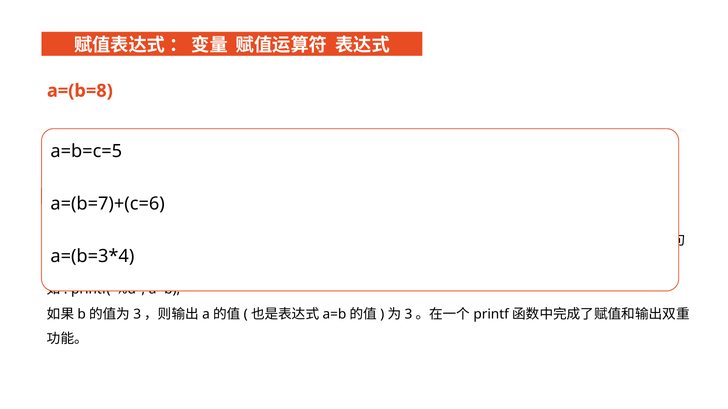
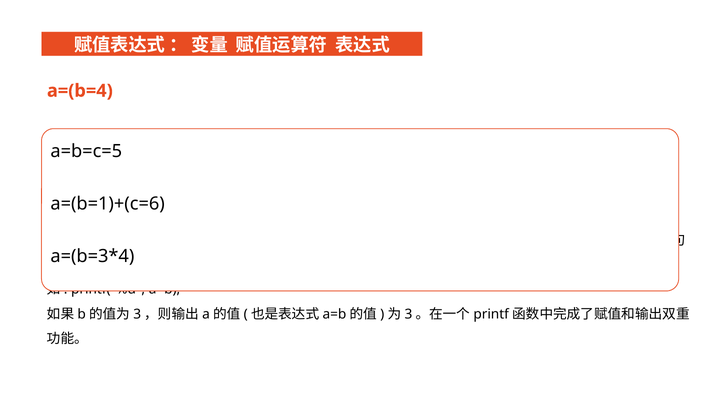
a=(b=8: a=(b=8 -> a=(b=4 (80, 91)
a=(b=7)+(c=6: a=(b=7)+(c=6 -> a=(b=1)+(c=6 (108, 204)
